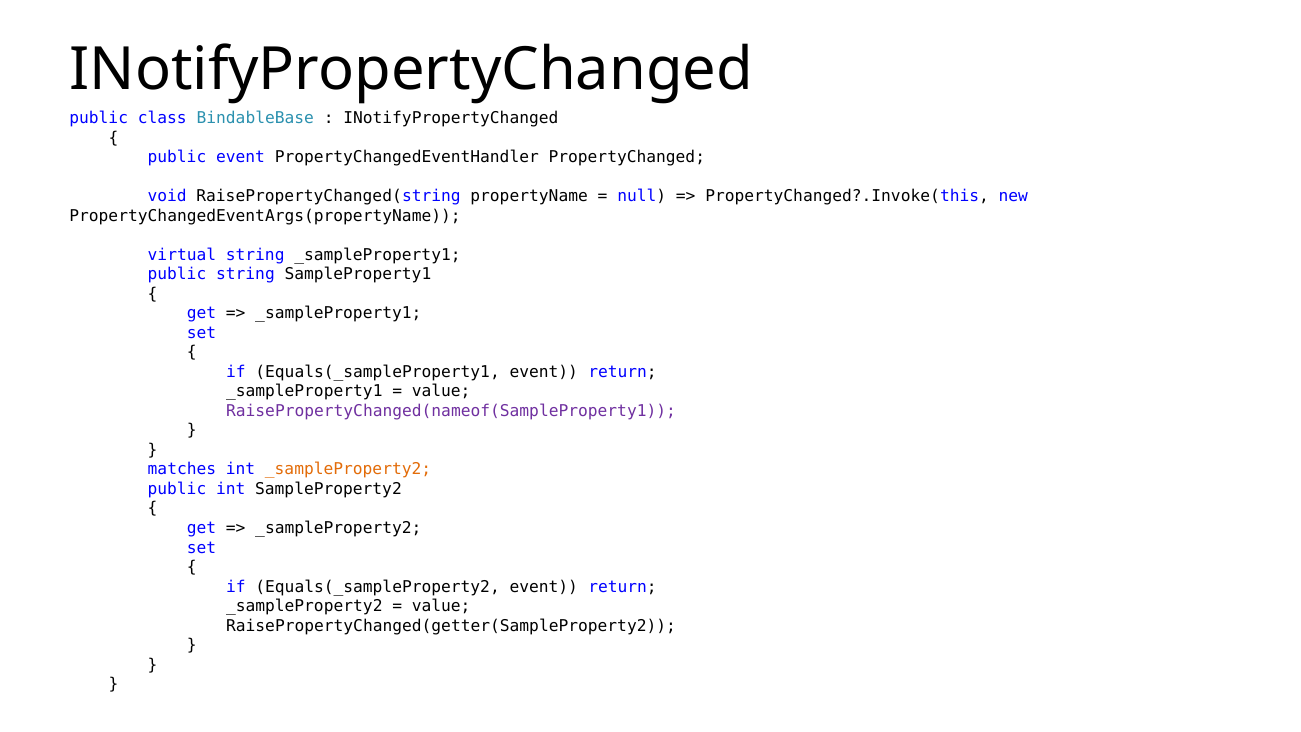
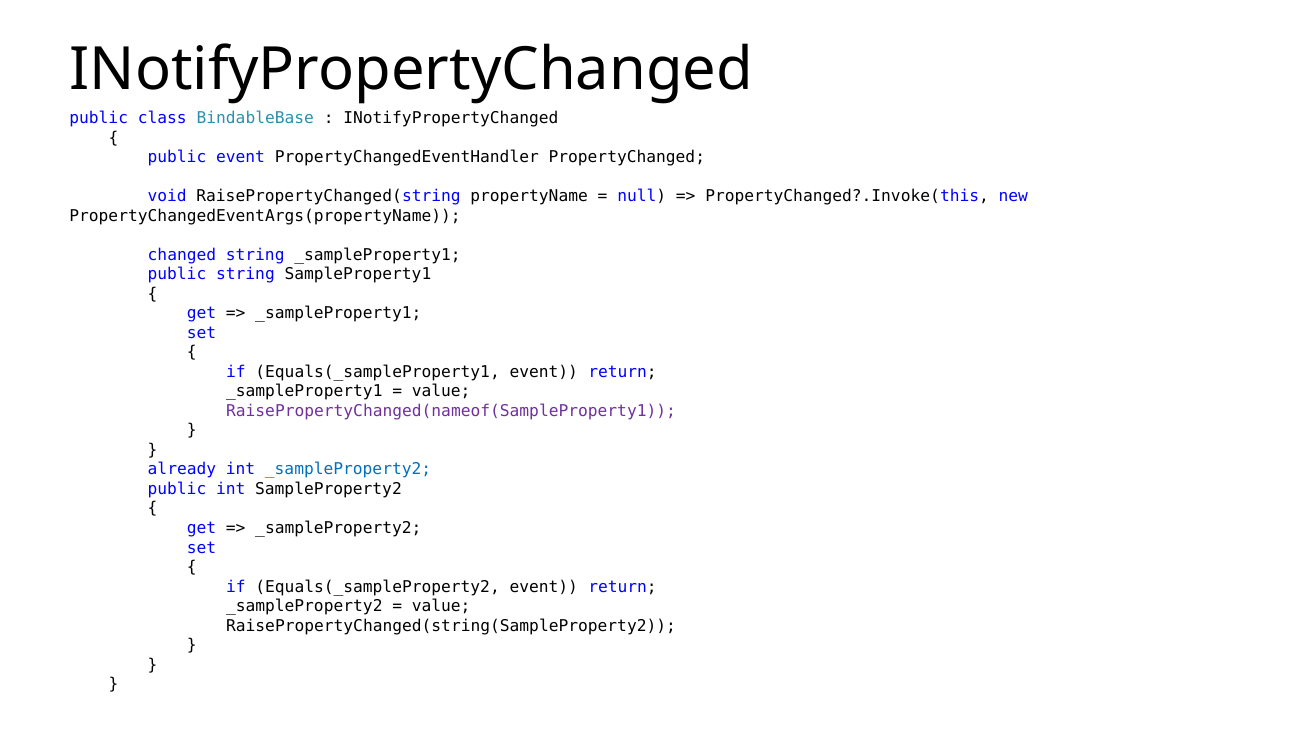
virtual: virtual -> changed (182, 255)
matches: matches -> already (182, 469)
_sampleProperty2 colour: orange -> blue (348, 469)
RaisePropertyChanged(getter(SampleProperty2: RaisePropertyChanged(getter(SampleProperty2 -> RaisePropertyChanged(string(SampleProperty2 (451, 626)
